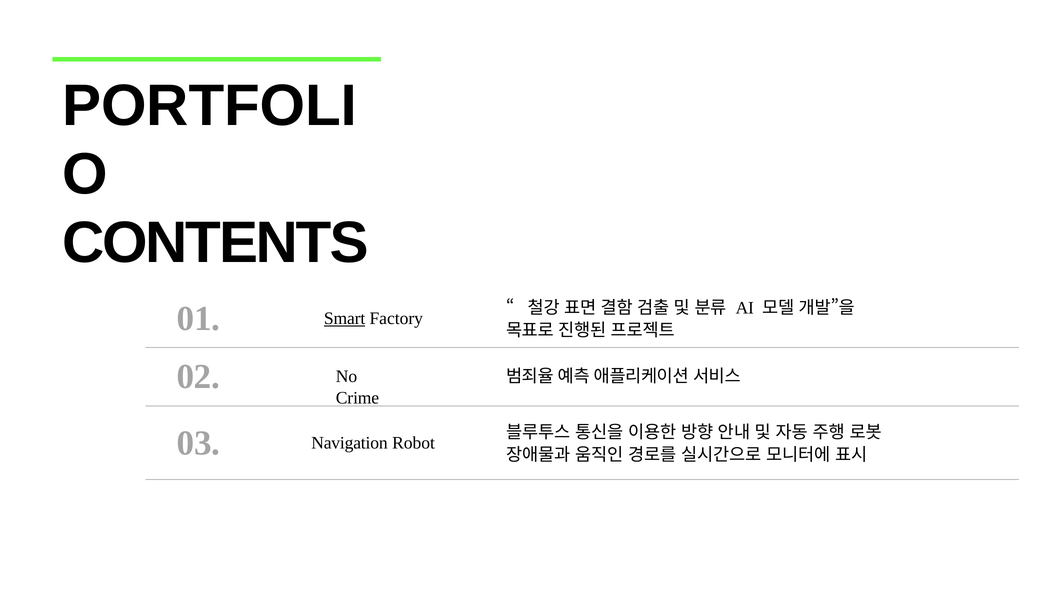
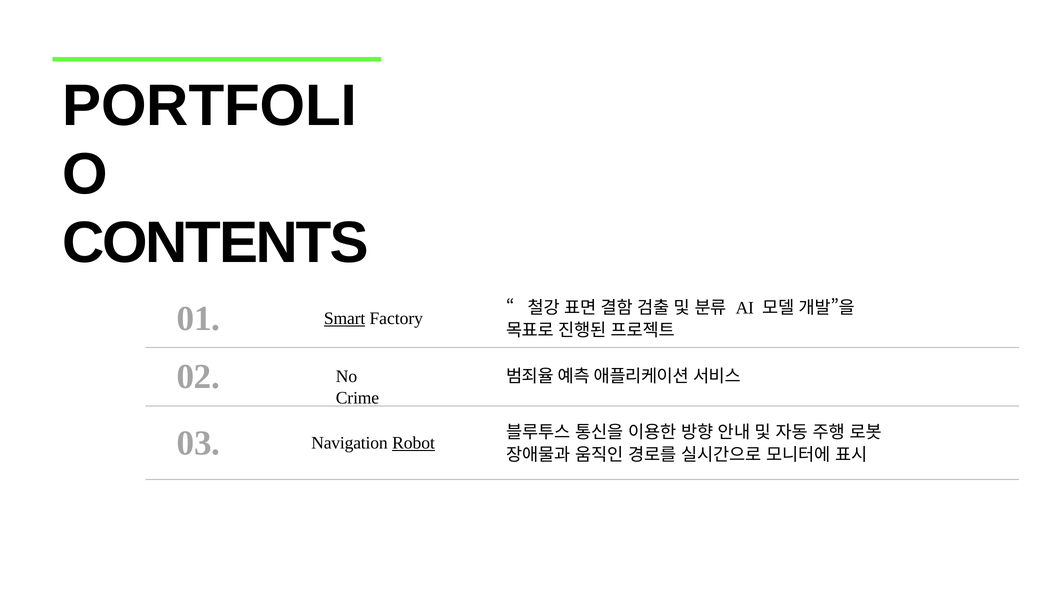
Robot underline: none -> present (414, 443)
